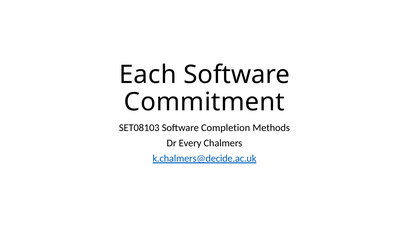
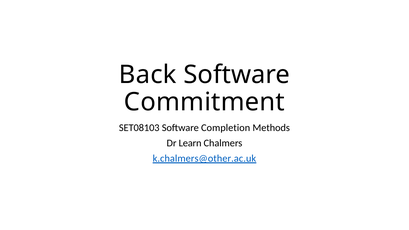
Each: Each -> Back (148, 75)
Every: Every -> Learn (190, 143)
k.chalmers@decide.ac.uk: k.chalmers@decide.ac.uk -> k.chalmers@other.ac.uk (204, 159)
